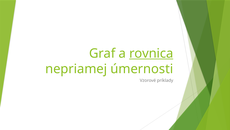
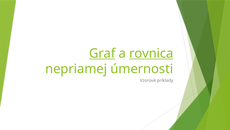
Graf underline: none -> present (102, 53)
